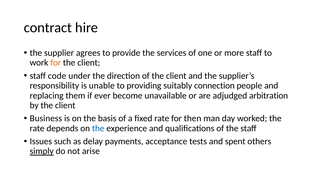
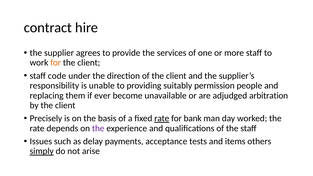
connection: connection -> permission (214, 86)
Business: Business -> Precisely (46, 118)
rate underline: none -> present (162, 118)
then: then -> bank (193, 118)
the colour: blue -> purple (98, 128)
spent: spent -> items (235, 141)
